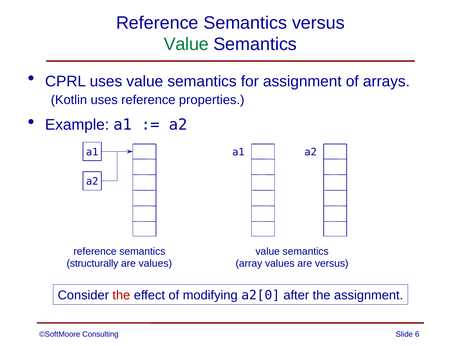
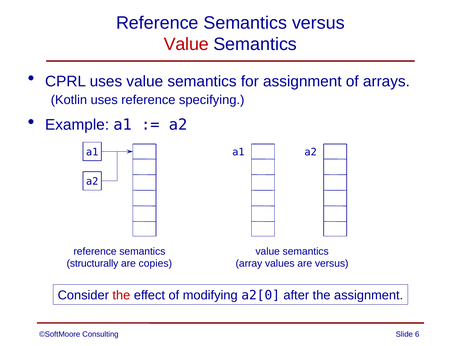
Value colour: green -> red (186, 44)
properties: properties -> specifying (212, 100)
are values: values -> copies (155, 263)
